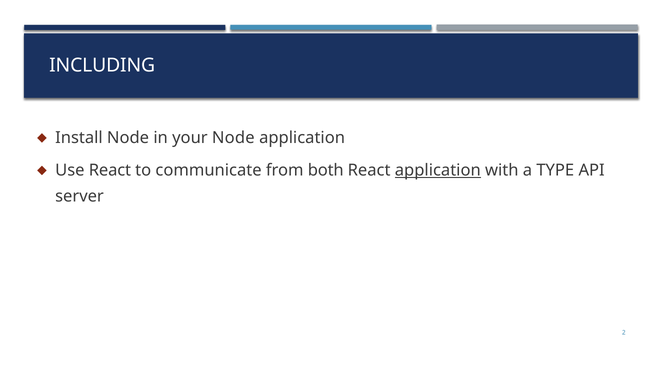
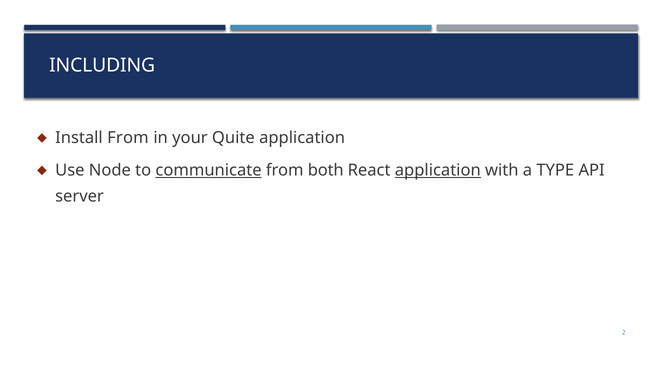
Install Node: Node -> From (128, 138)
your Node: Node -> Quite (233, 138)
Use React: React -> Node (110, 171)
communicate underline: none -> present (209, 171)
